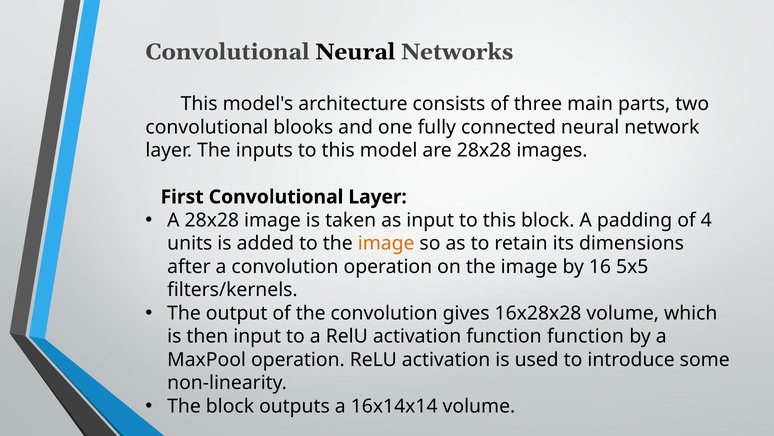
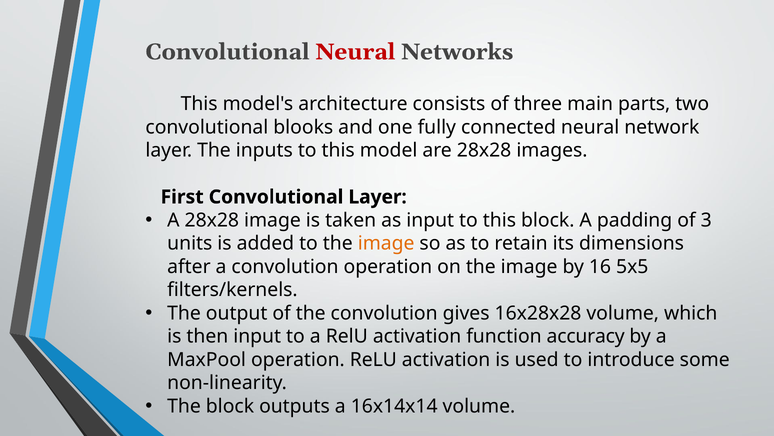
Neural colour: black -> red (355, 52)
4: 4 -> 3 (706, 220)
function function: function -> accuracy (586, 336)
